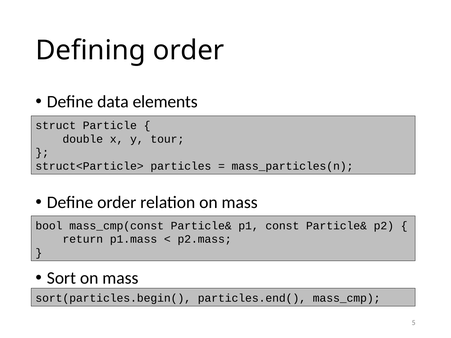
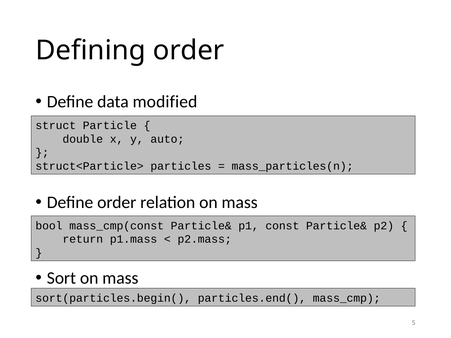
elements: elements -> modified (165, 102)
tour: tour -> auto (167, 139)
